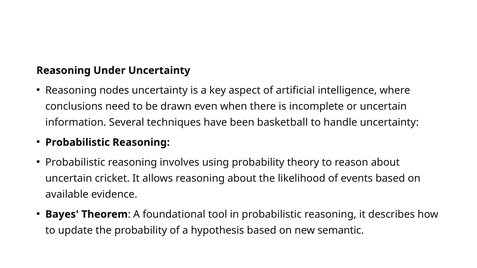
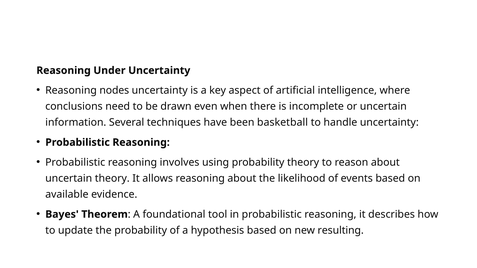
uncertain cricket: cricket -> theory (112, 179)
semantic: semantic -> resulting (341, 231)
